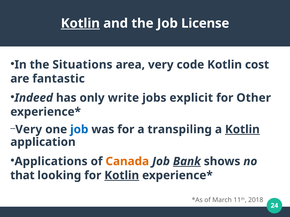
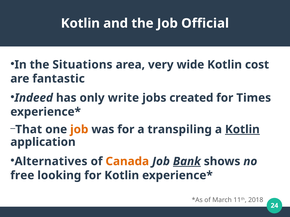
Kotlin underline: present -> none (80, 23)
License: License -> Official (205, 23)
code: code -> wide (190, 65)
explicit: explicit -> created (191, 98)
Other: Other -> Times (254, 98)
Very: Very -> That (29, 130)
job colour: blue -> orange (79, 130)
Applications: Applications -> Alternatives (51, 162)
that: that -> free (22, 176)
Kotlin underline: present -> none (122, 176)
